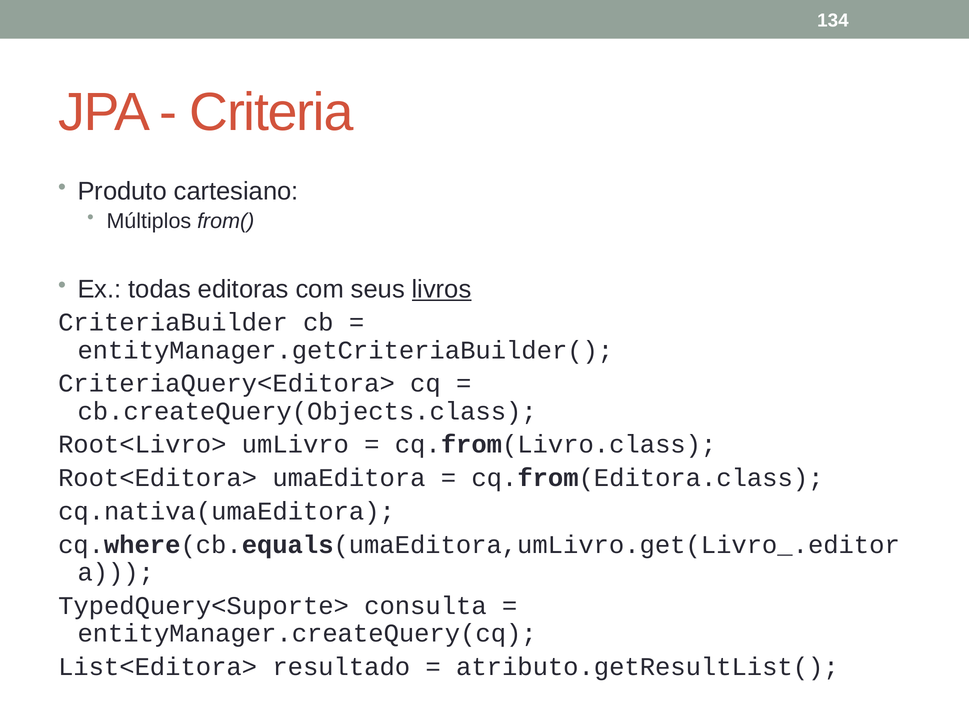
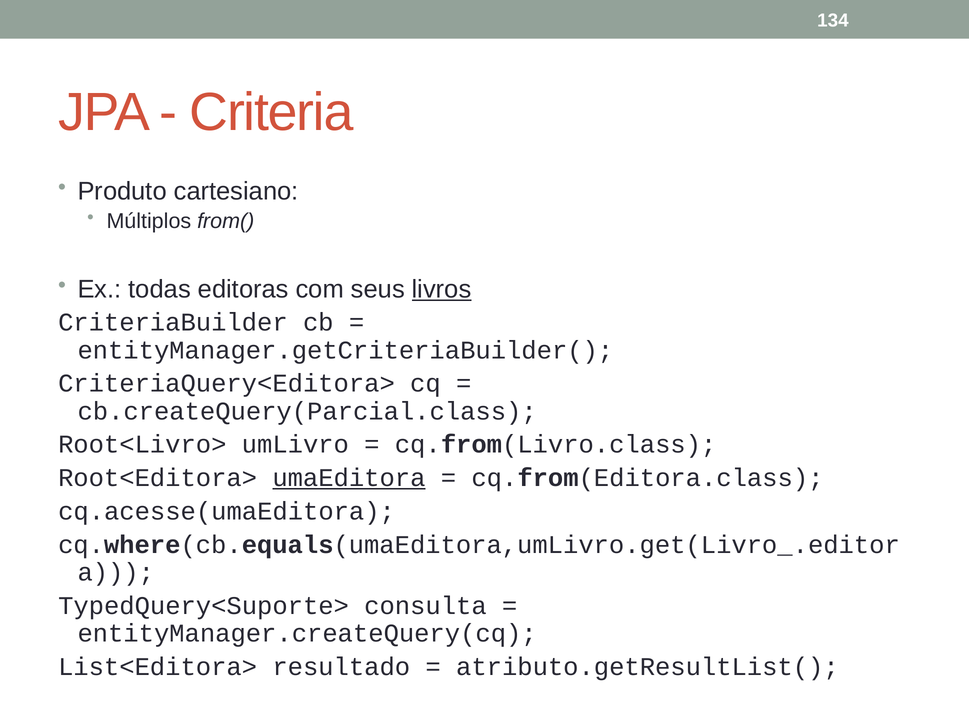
cb.createQuery(Objects.class: cb.createQuery(Objects.class -> cb.createQuery(Parcial.class (307, 412)
umaEditora underline: none -> present (349, 478)
cq.nativa(umaEditora: cq.nativa(umaEditora -> cq.acesse(umaEditora (227, 512)
